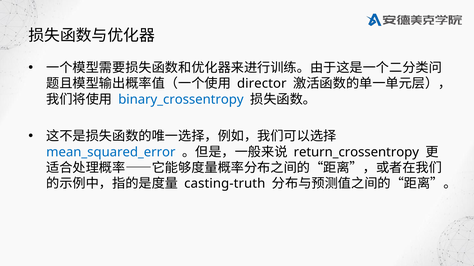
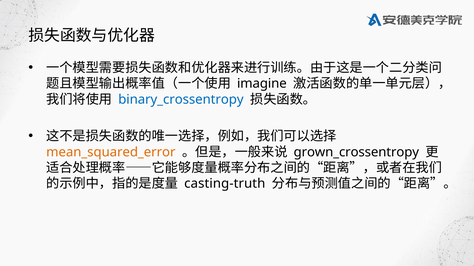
director: director -> imagine (262, 84)
mean_squared_error colour: blue -> orange (111, 152)
return_crossentropy: return_crossentropy -> grown_crossentropy (356, 152)
